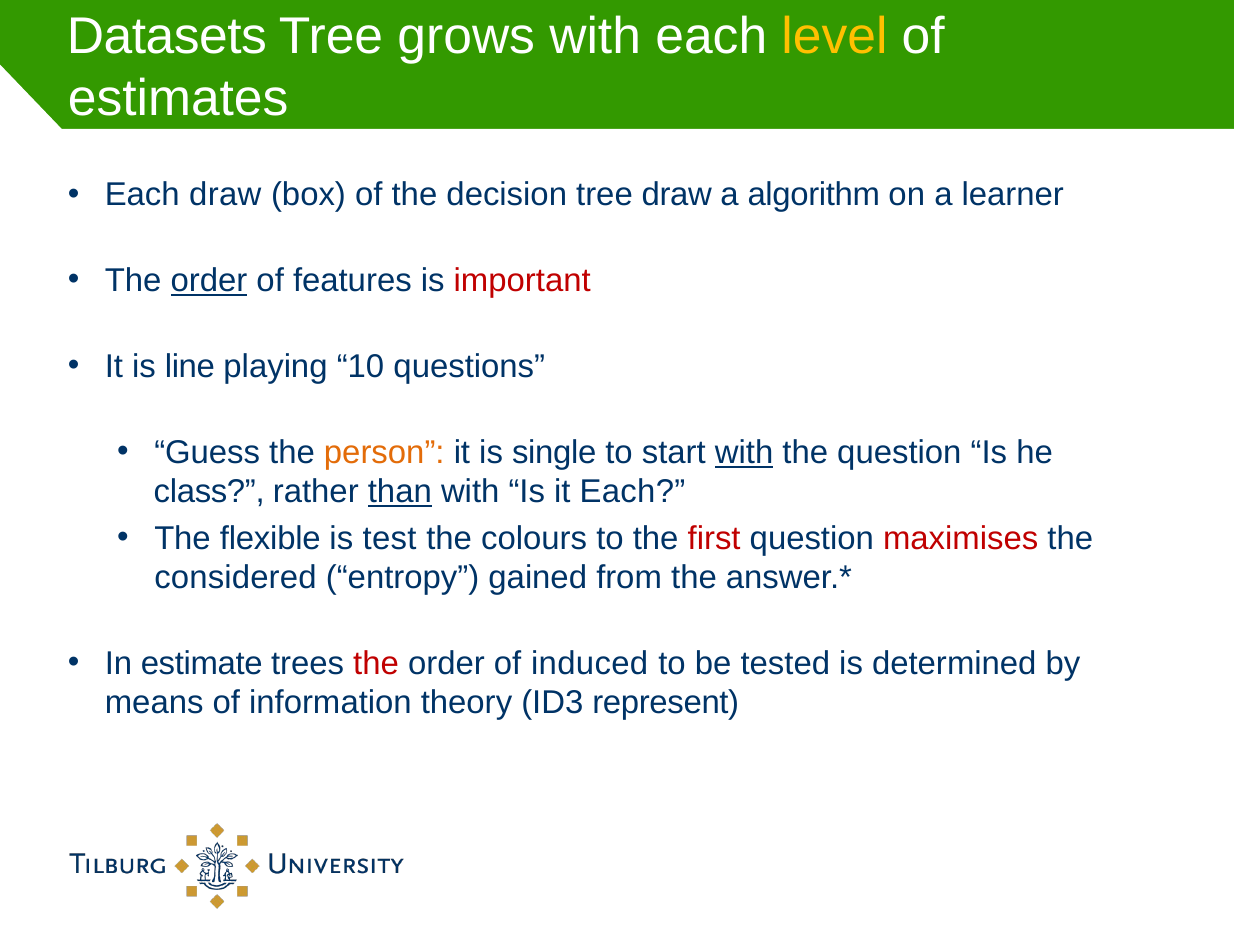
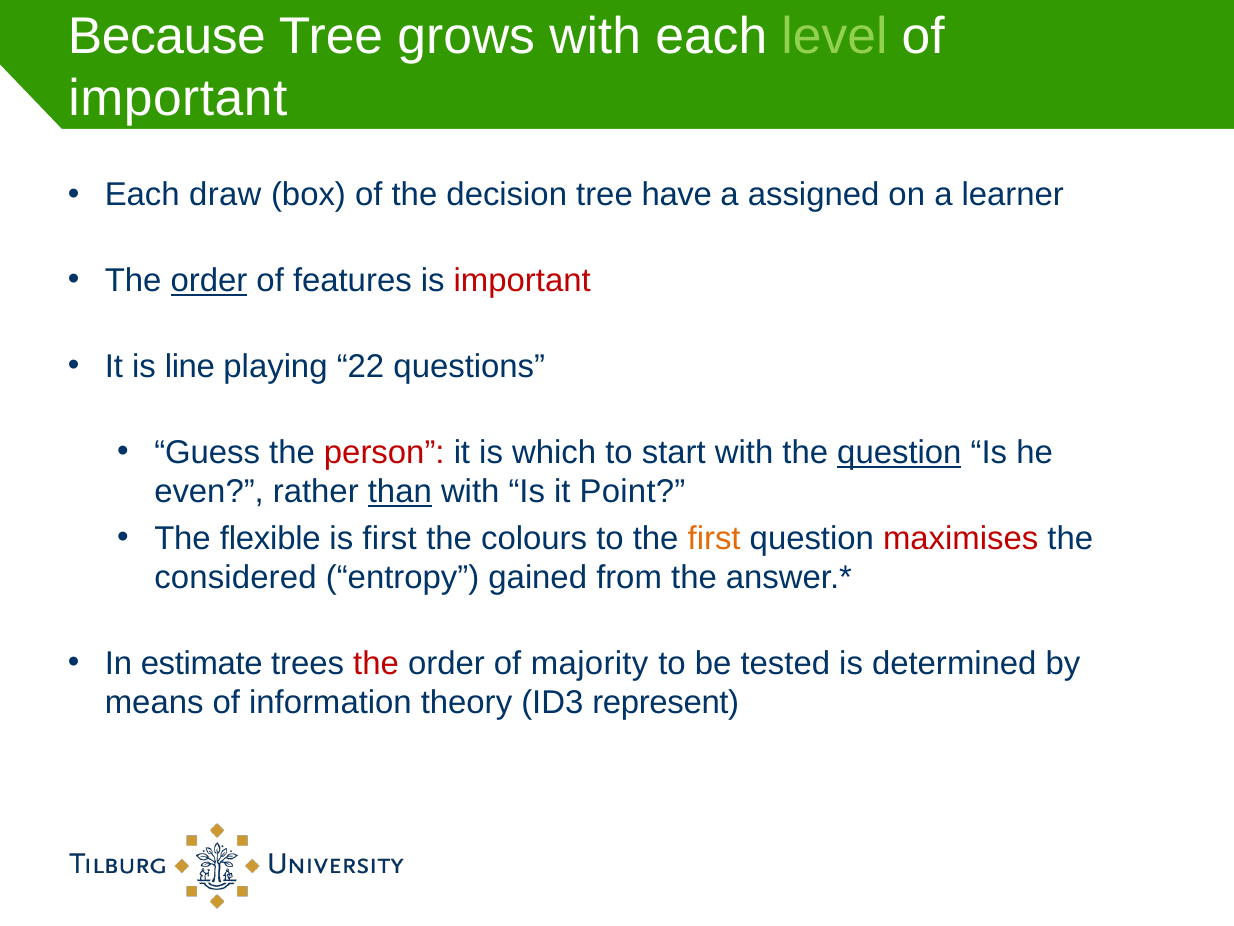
Datasets: Datasets -> Because (167, 37)
level colour: yellow -> light green (834, 37)
estimates: estimates -> important (178, 99)
tree draw: draw -> have (677, 195)
algorithm: algorithm -> assigned (814, 195)
10: 10 -> 22 (361, 366)
person colour: orange -> red (384, 452)
single: single -> which (554, 452)
with underline: present -> none (744, 452)
question underline: none -> present (899, 452)
class: class -> even (209, 492)
it Each: Each -> Point (633, 492)
is test: test -> first (390, 538)
first colour: red -> orange (714, 538)
induced: induced -> majority (590, 663)
